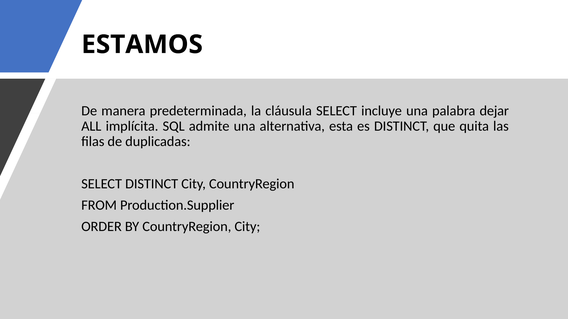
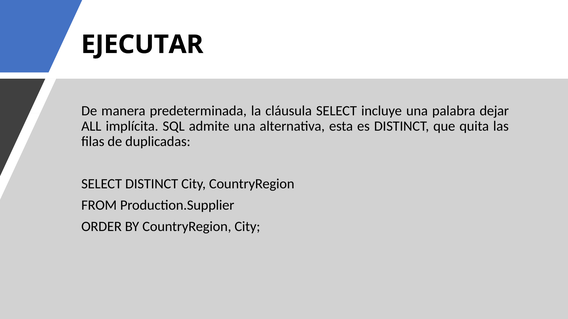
ESTAMOS: ESTAMOS -> EJECUTAR (142, 45)
